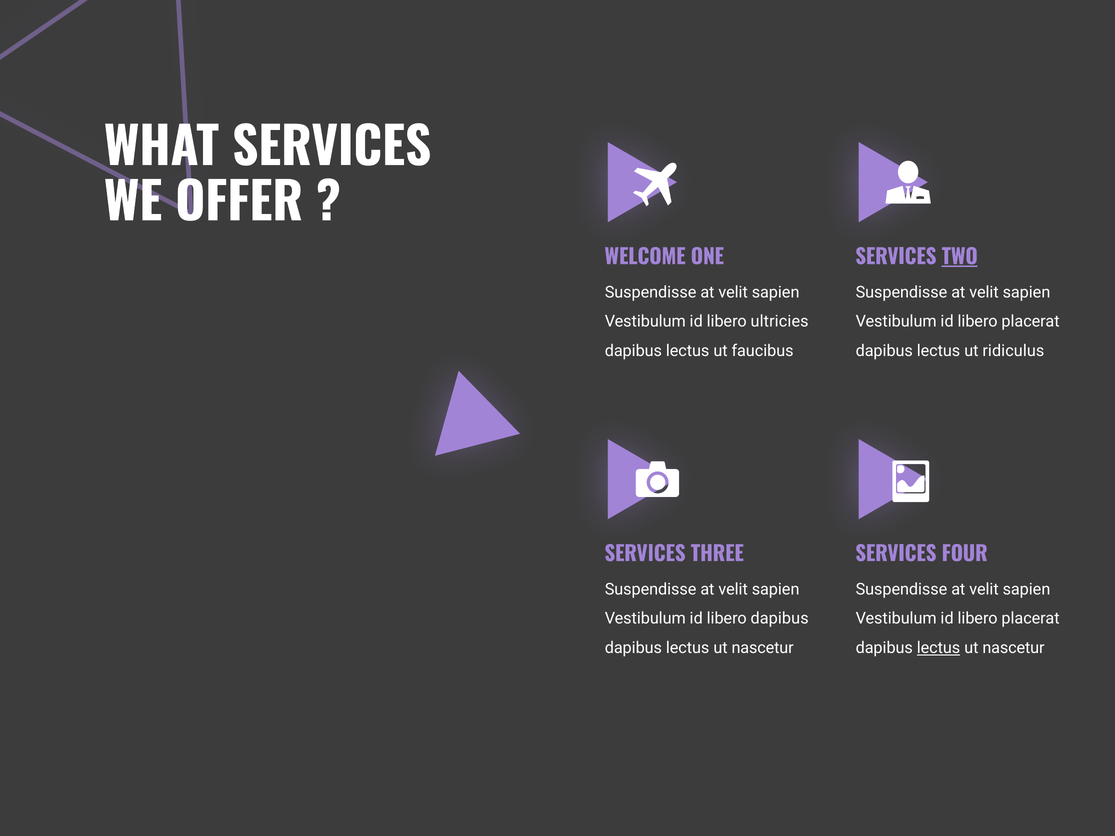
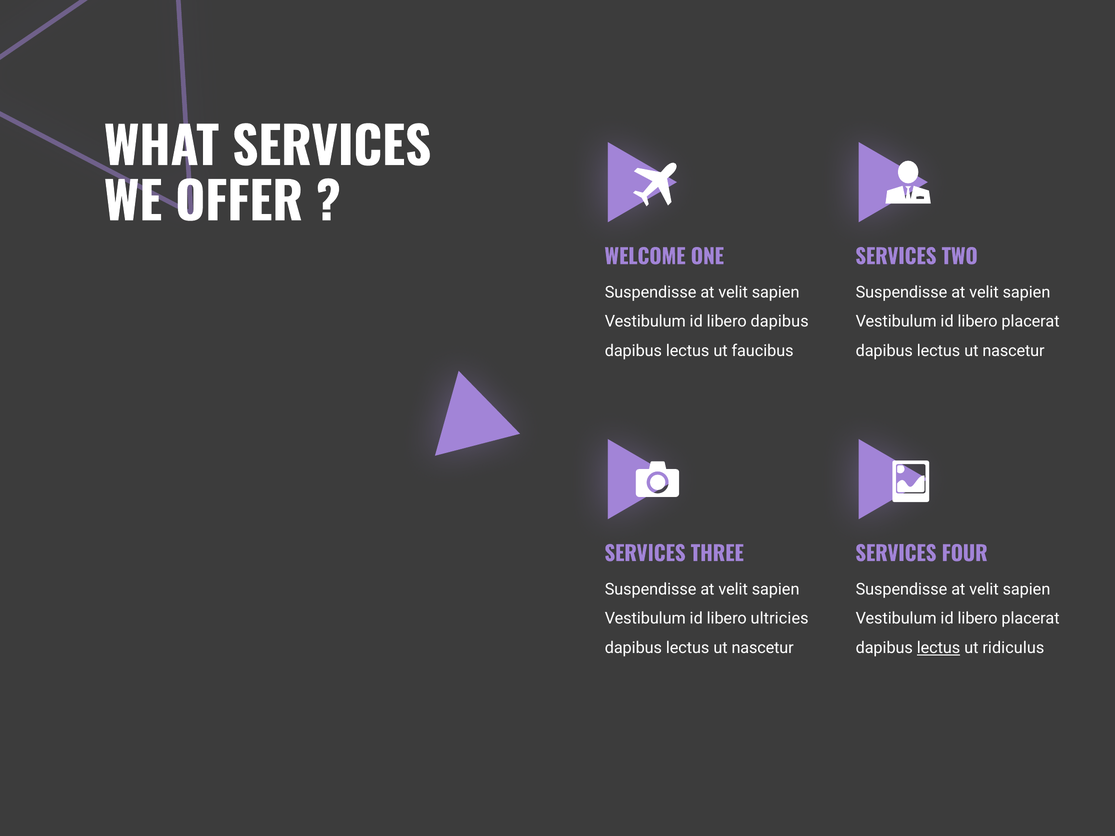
TWO underline: present -> none (960, 257)
libero ultricies: ultricies -> dapibus (780, 322)
ridiculus: ridiculus -> nascetur (1013, 351)
libero dapibus: dapibus -> ultricies (780, 619)
nascetur: nascetur -> ridiculus (1013, 648)
